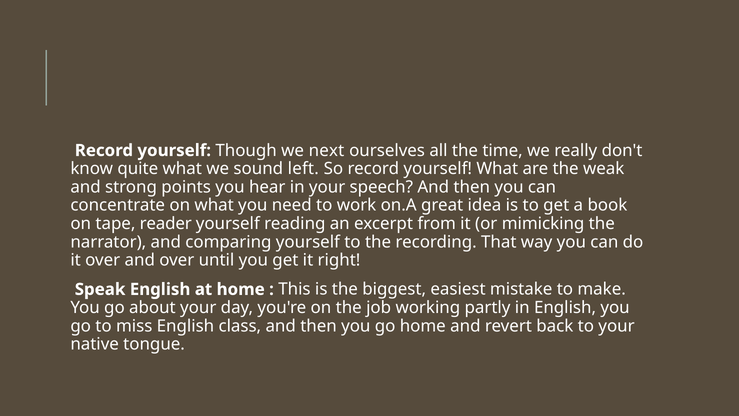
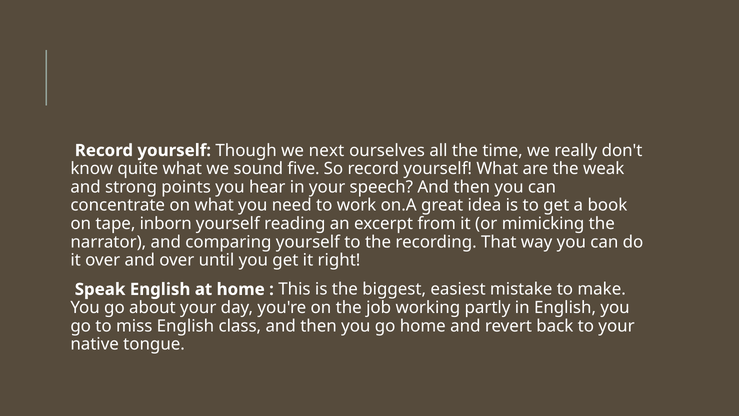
left: left -> five (303, 169)
reader: reader -> inborn (166, 224)
